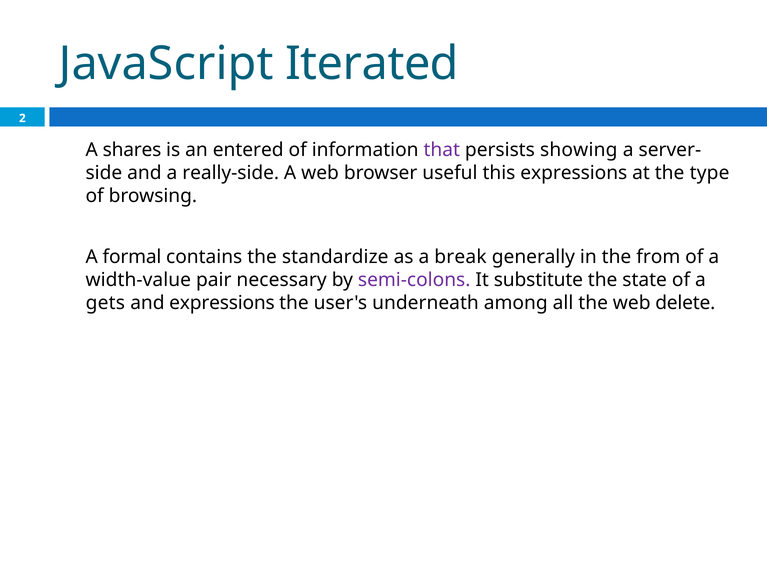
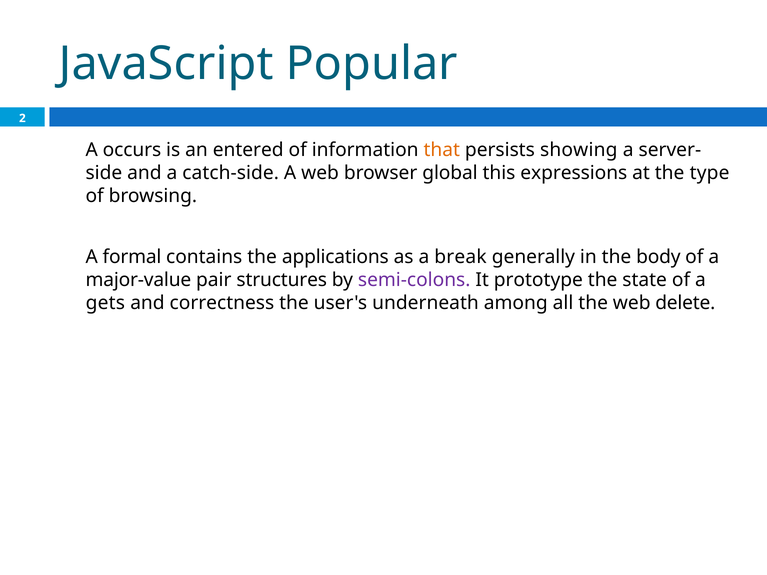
Iterated: Iterated -> Popular (372, 64)
shares: shares -> occurs (132, 150)
that colour: purple -> orange (442, 150)
really-side: really-side -> catch-side (231, 173)
useful: useful -> global (450, 173)
standardize: standardize -> applications (335, 257)
from: from -> body (658, 257)
width-value: width-value -> major-value (138, 280)
necessary: necessary -> structures (282, 280)
substitute: substitute -> prototype (538, 280)
and expressions: expressions -> correctness (222, 303)
